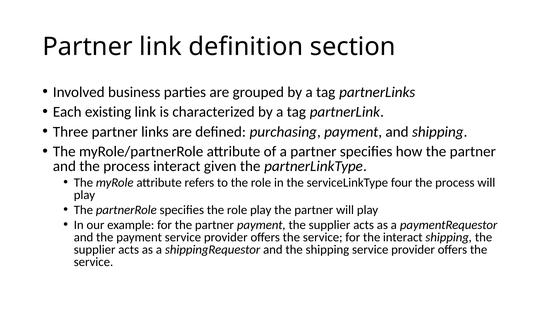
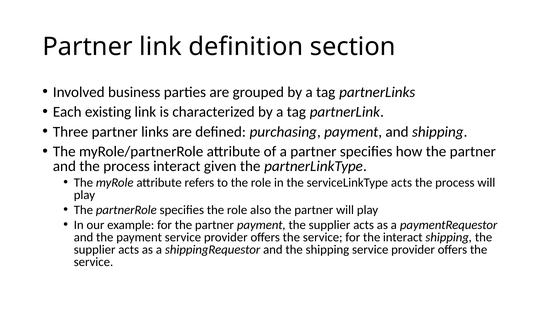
serviceLinkType four: four -> acts (401, 183)
role play: play -> also (261, 210)
